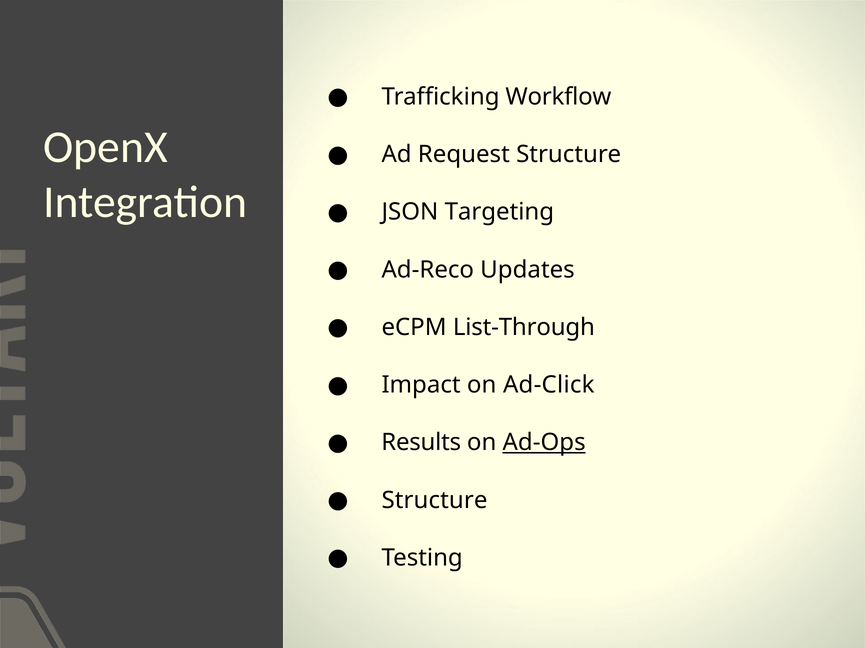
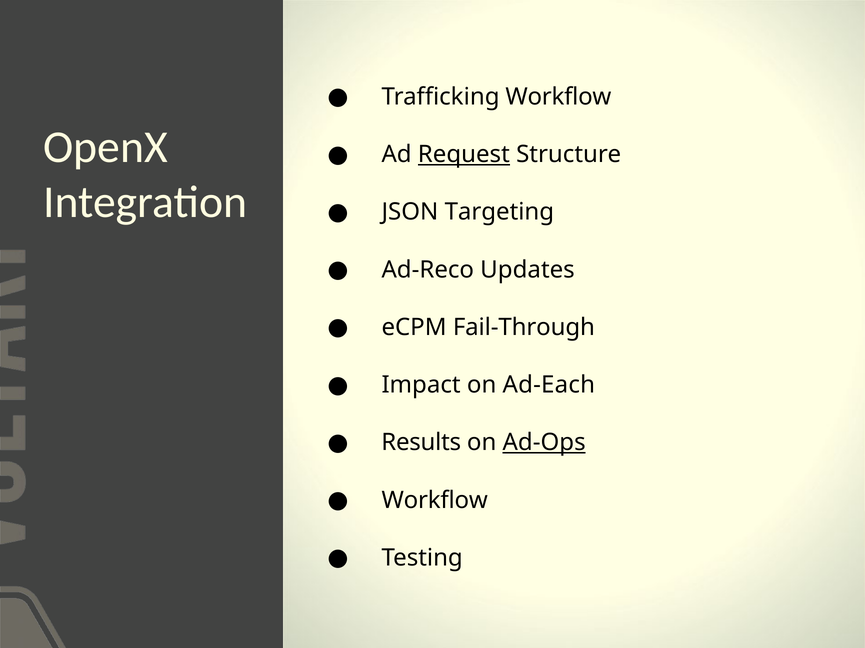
Request underline: none -> present (464, 155)
List-Through: List-Through -> Fail-Through (524, 328)
Ad-Click: Ad-Click -> Ad-Each (549, 385)
Structure: Structure -> Workflow (435, 501)
